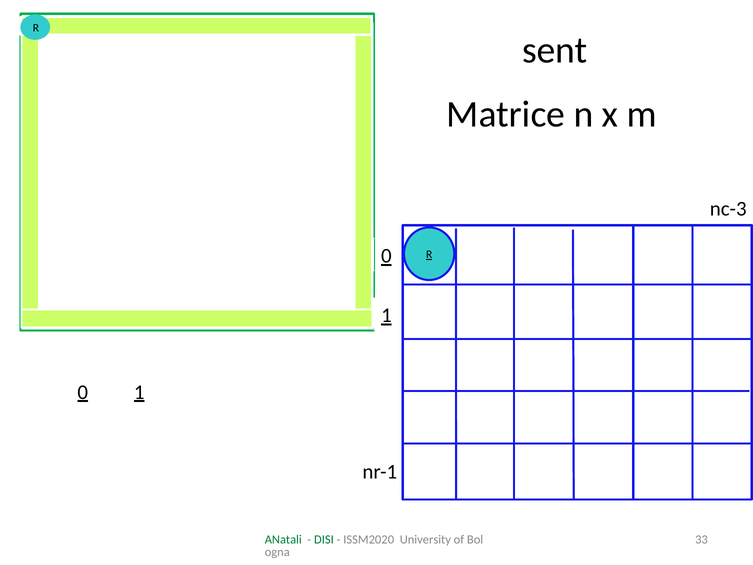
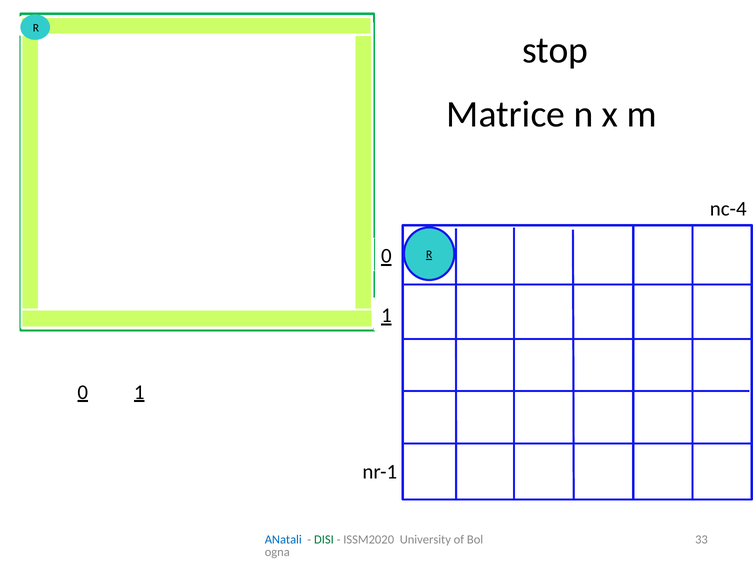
sent: sent -> stop (555, 50)
nc-3: nc-3 -> nc-4 (728, 209)
ANatali colour: green -> blue (283, 539)
